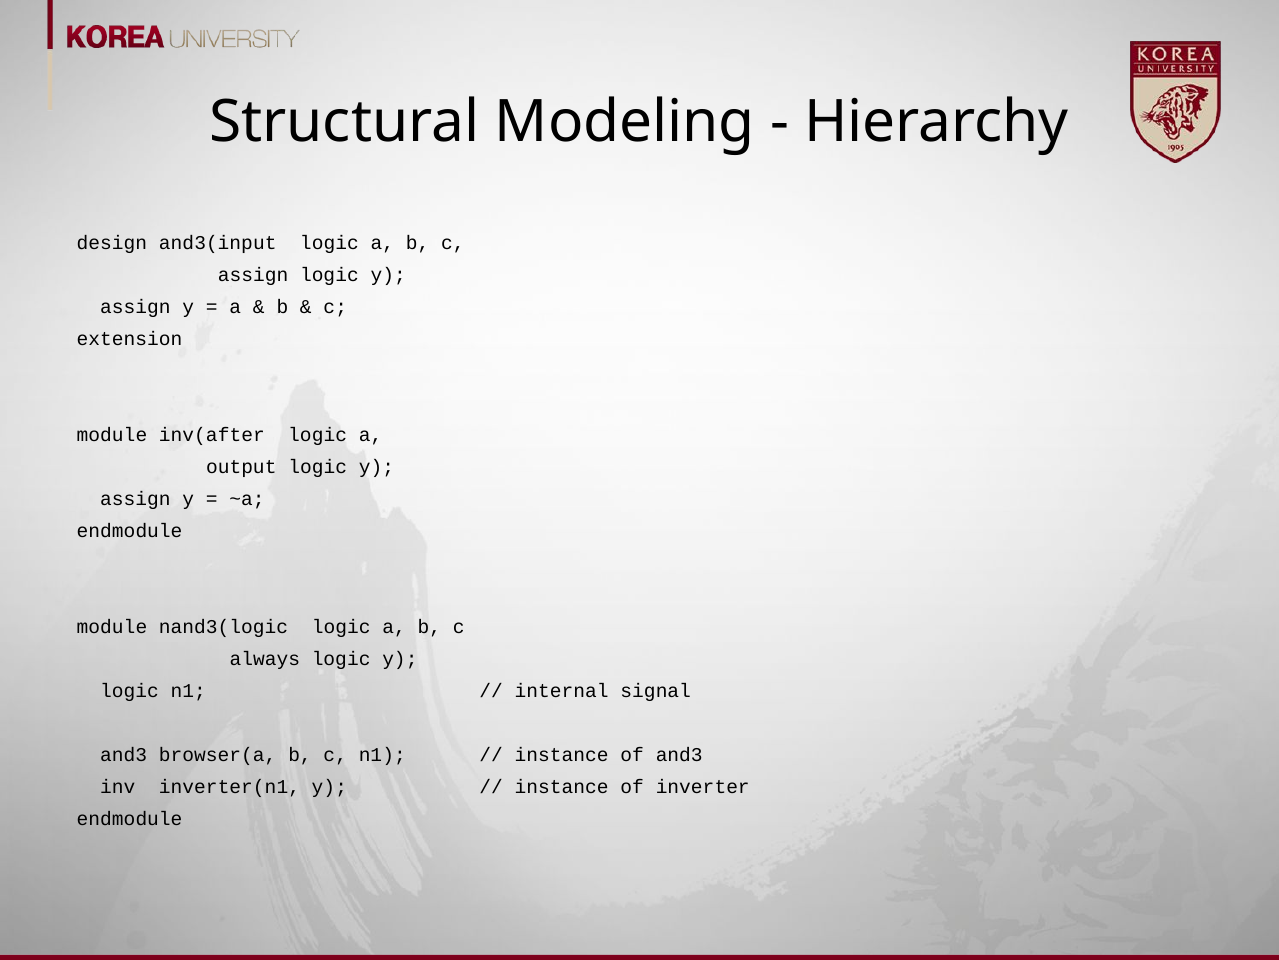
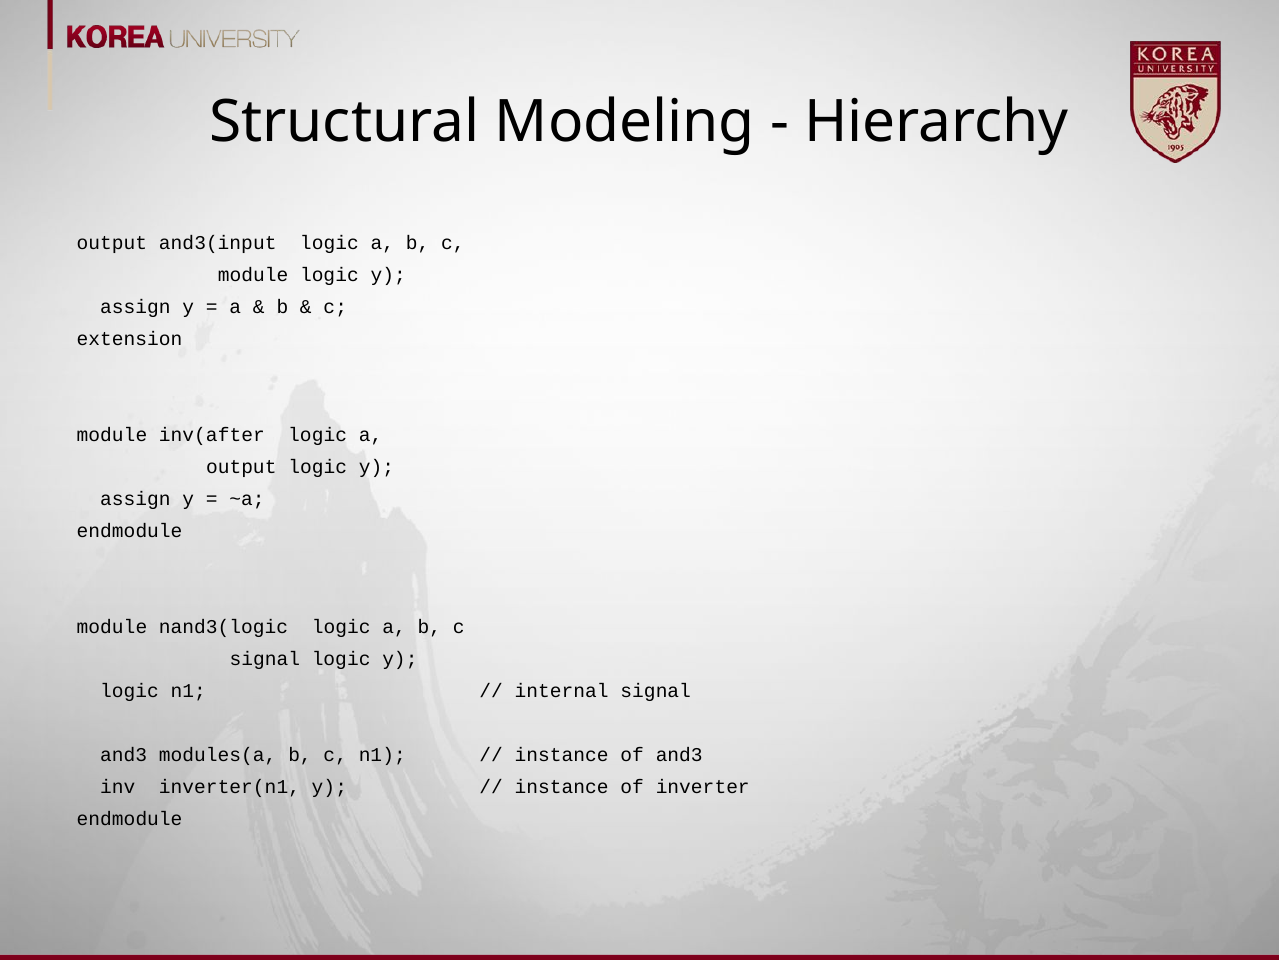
design: design -> output (112, 243)
assign: assign -> module (253, 275)
always: always -> signal (265, 659)
browser(a: browser(a -> modules(a (218, 755)
